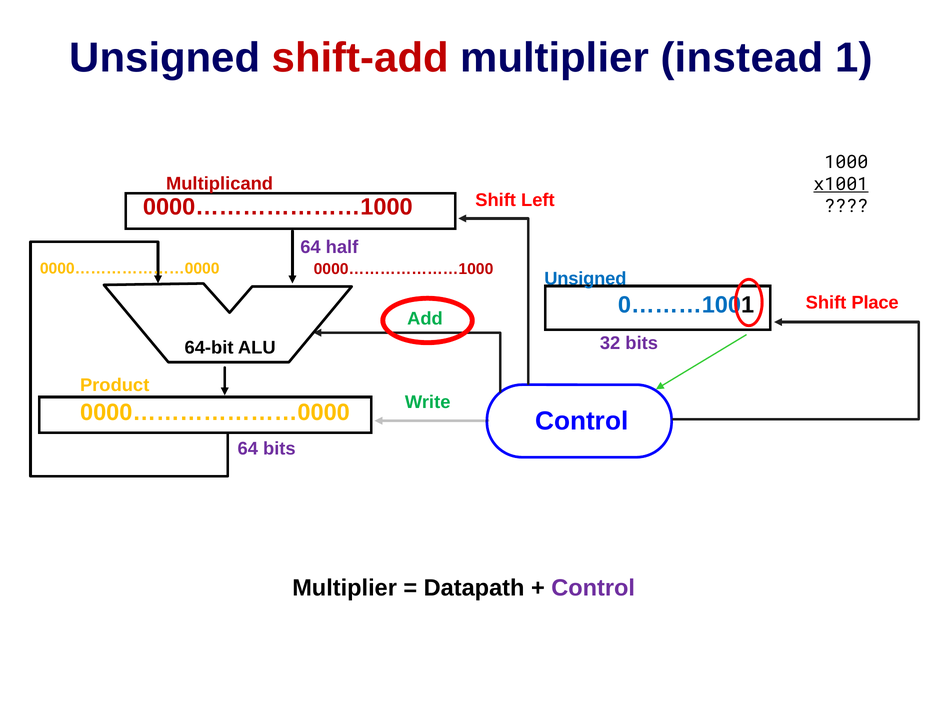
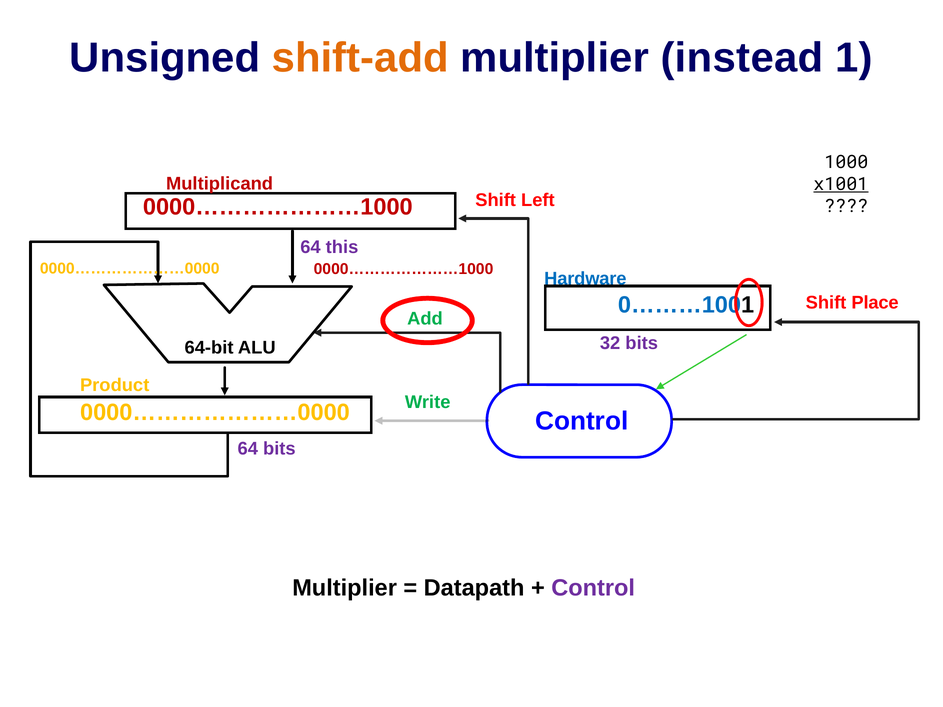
shift-add colour: red -> orange (360, 58)
half: half -> this (342, 247)
Unsigned: Unsigned -> Hardware (585, 279)
